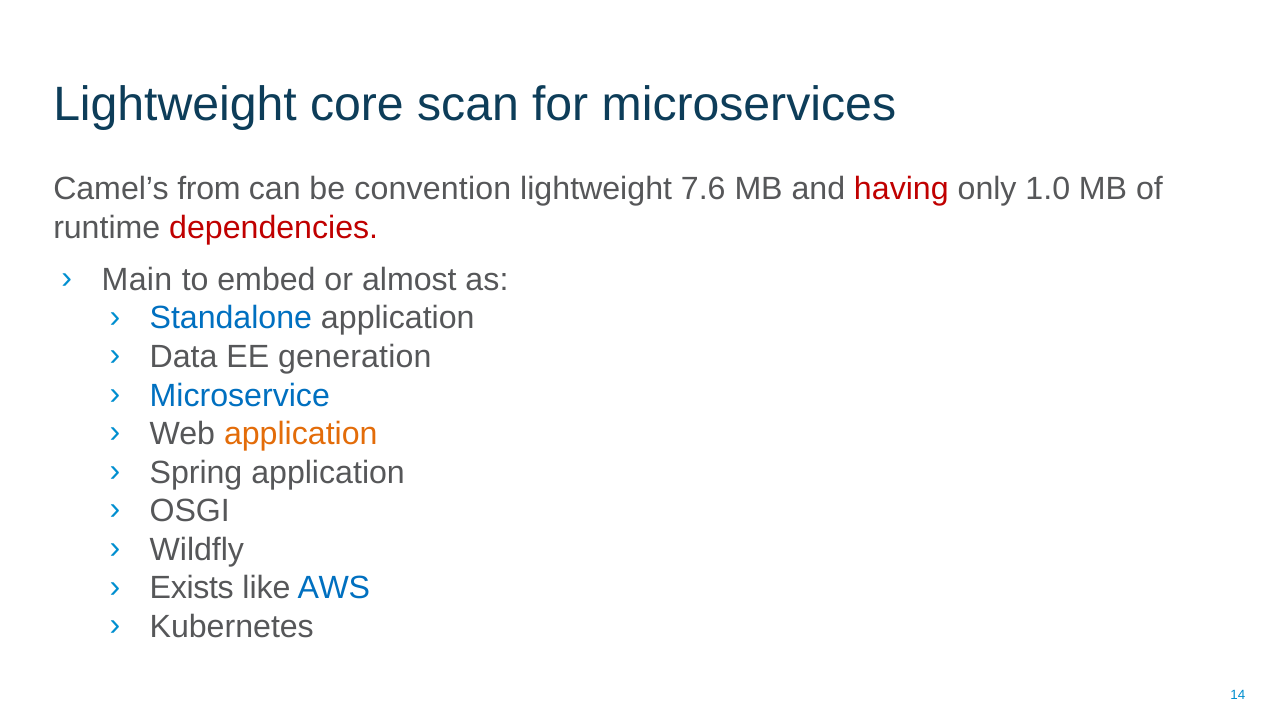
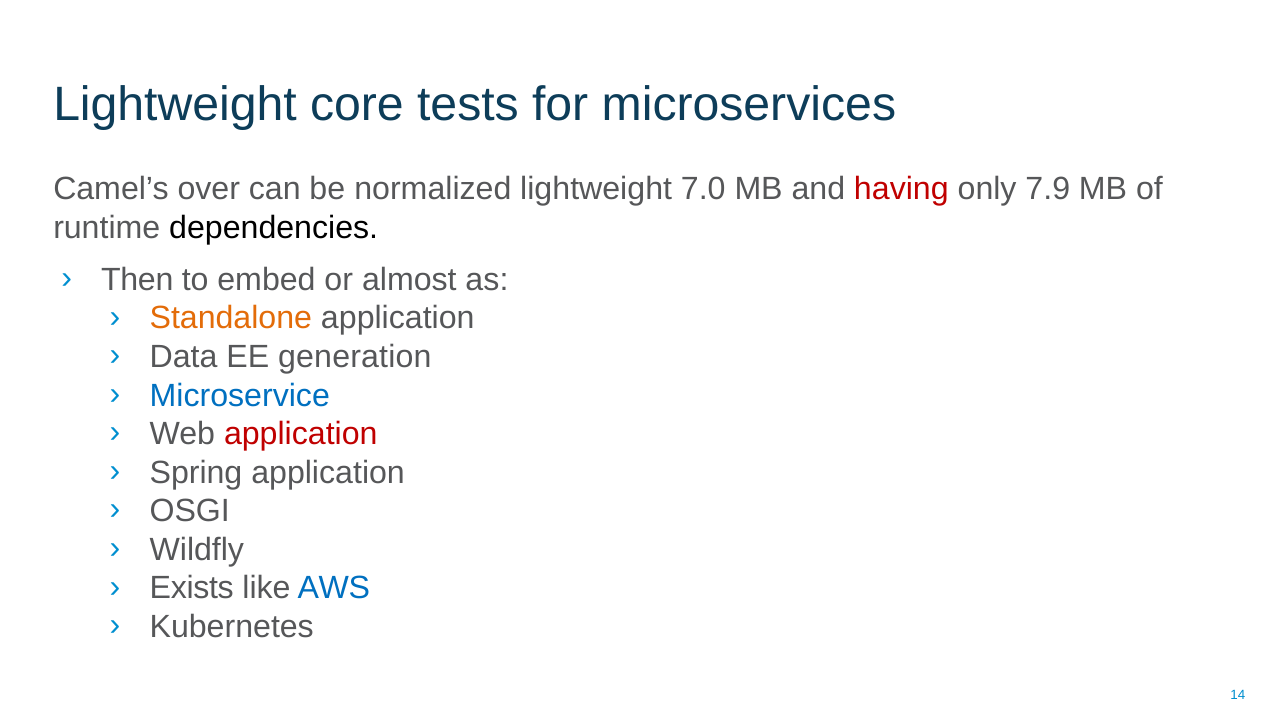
scan: scan -> tests (468, 104)
from: from -> over (209, 189)
convention: convention -> normalized (433, 189)
7.6: 7.6 -> 7.0 (703, 189)
1.0: 1.0 -> 7.9 (1048, 189)
dependencies colour: red -> black (274, 228)
Main: Main -> Then (137, 280)
Standalone colour: blue -> orange (231, 318)
application colour: orange -> red (301, 434)
